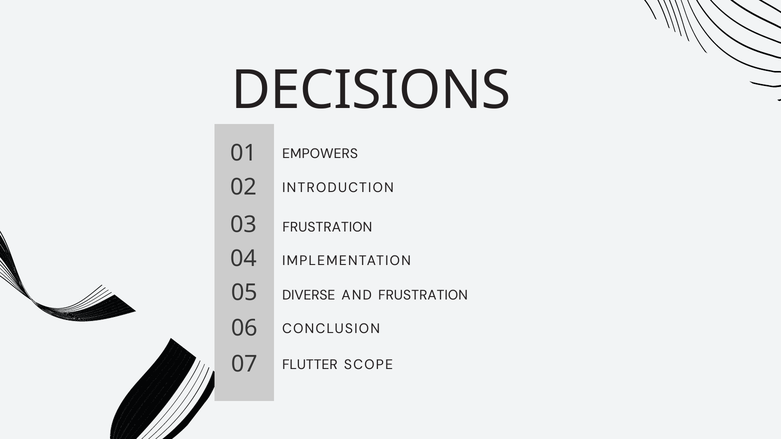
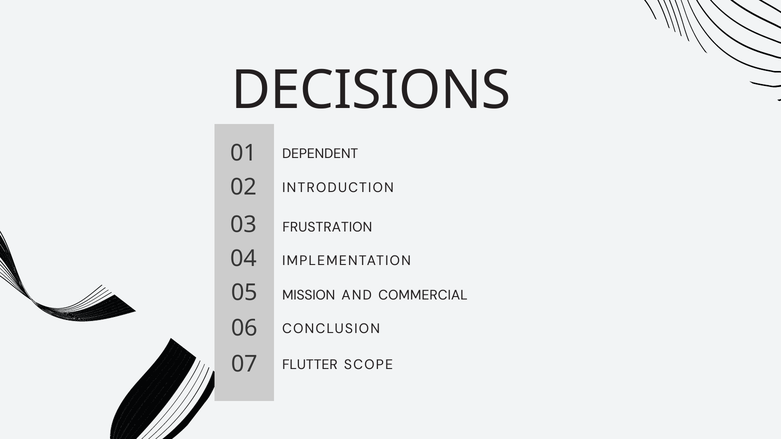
EMPOWERS: EMPOWERS -> DEPENDENT (320, 154)
DIVERSE: DIVERSE -> MISSION (309, 295)
AND FRUSTRATION: FRUSTRATION -> COMMERCIAL (423, 295)
